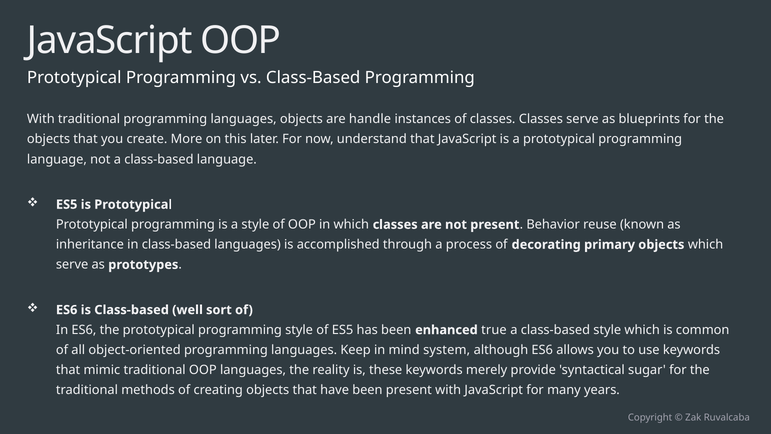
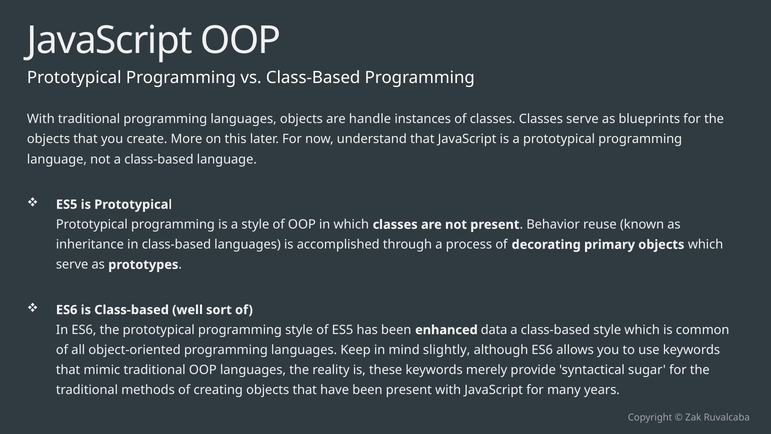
true: true -> data (494, 330)
system: system -> slightly (447, 350)
